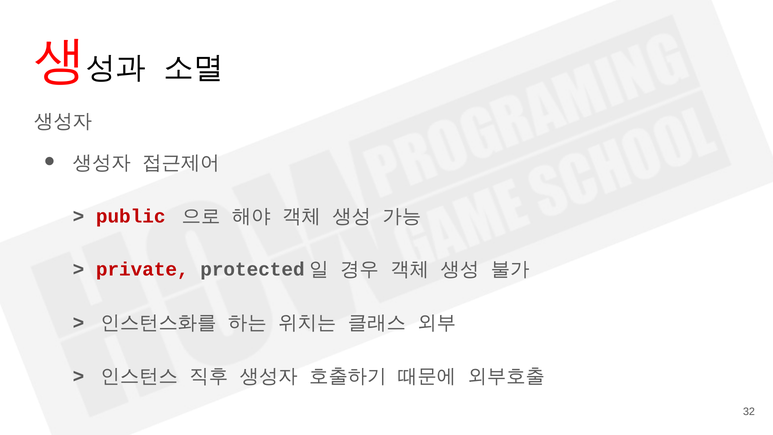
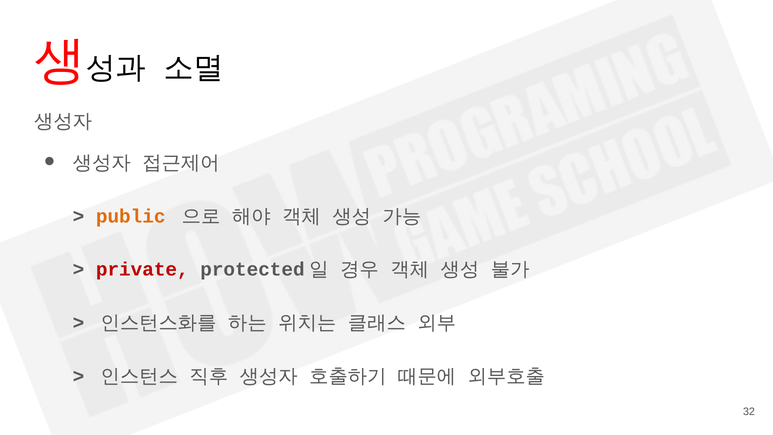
public colour: red -> orange (131, 216)
